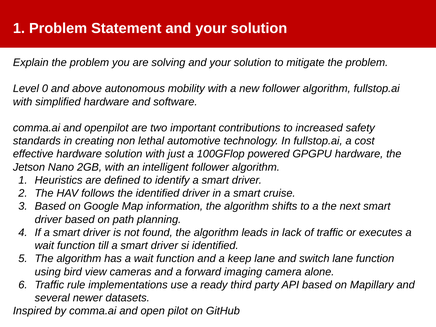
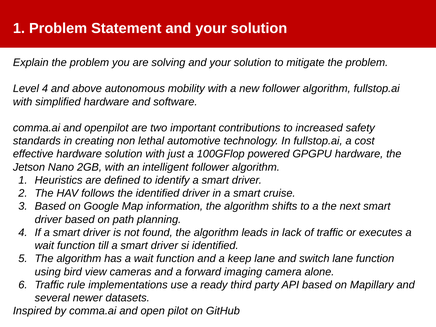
Level 0: 0 -> 4 (45, 89)
